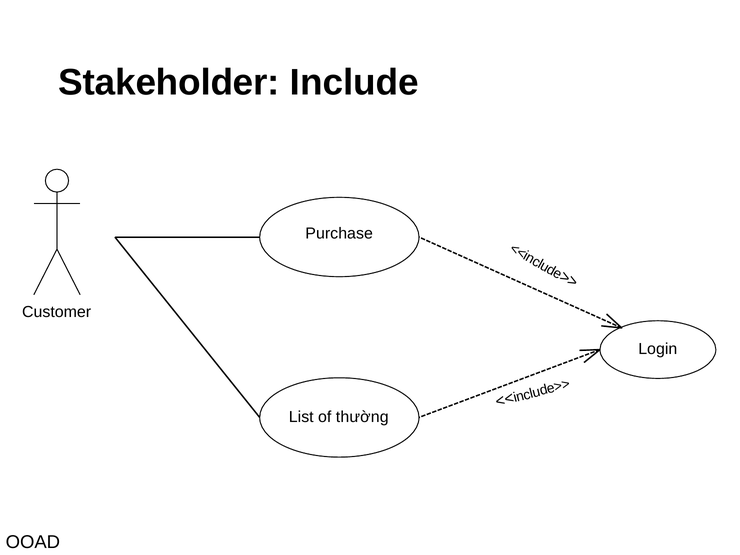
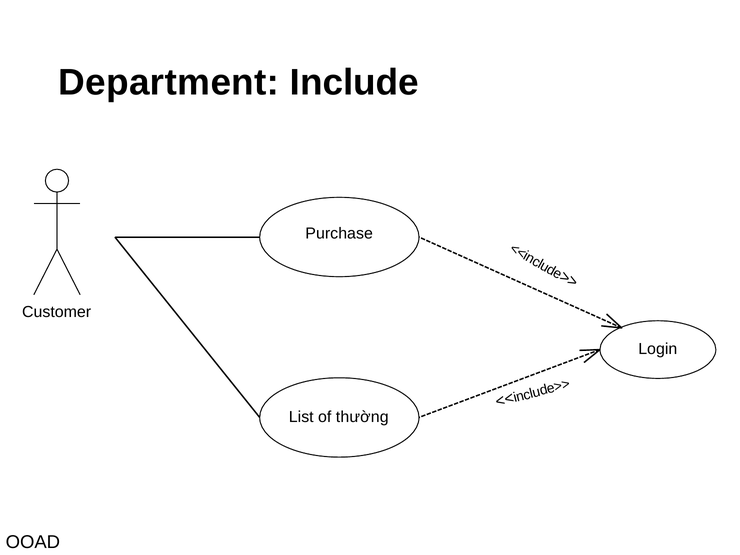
Stakeholder: Stakeholder -> Department (169, 83)
